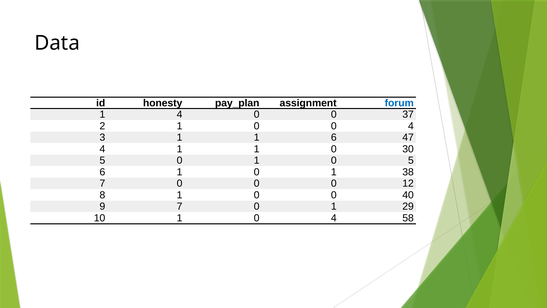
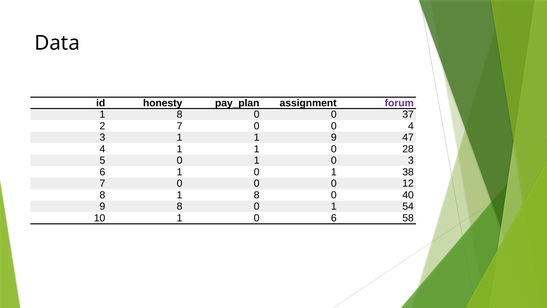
forum colour: blue -> purple (399, 103)
4: 4 -> 8 (180, 114)
2 1: 1 -> 7 (180, 126)
1 6: 6 -> 9 (334, 137)
30: 30 -> 28 (408, 149)
0 5: 5 -> 3 (411, 160)
8 1 0: 0 -> 8 (257, 195)
9 7: 7 -> 8 (180, 206)
29: 29 -> 54 (408, 206)
1 0 4: 4 -> 6 (334, 218)
